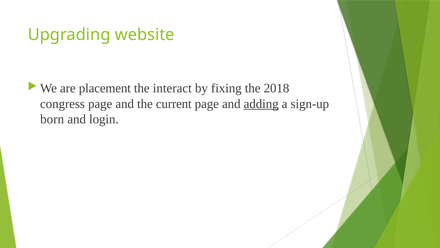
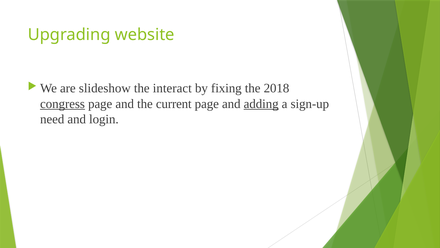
placement: placement -> slideshow (105, 88)
congress underline: none -> present (63, 104)
born: born -> need (52, 119)
